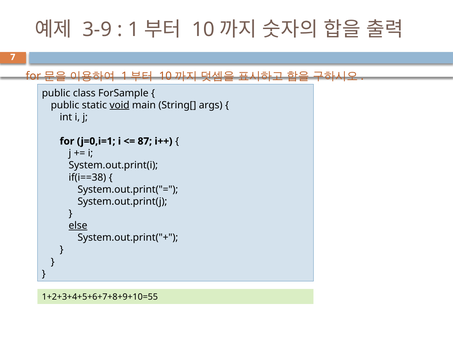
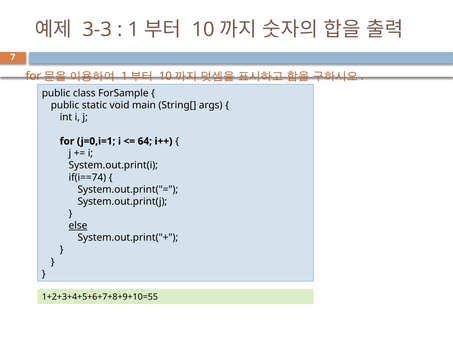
3-9: 3-9 -> 3-3 (97, 30)
void underline: present -> none (120, 105)
87: 87 -> 64 (145, 142)
if(i==38: if(i==38 -> if(i==74 (87, 178)
